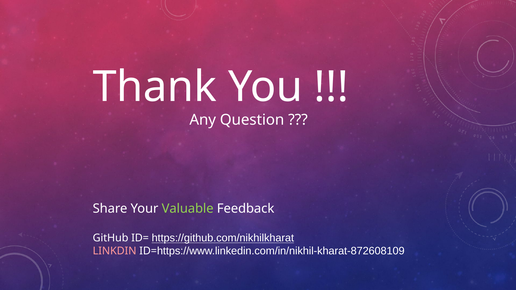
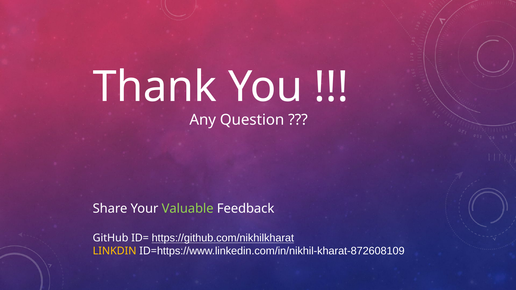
LINKDIN colour: pink -> yellow (115, 251)
